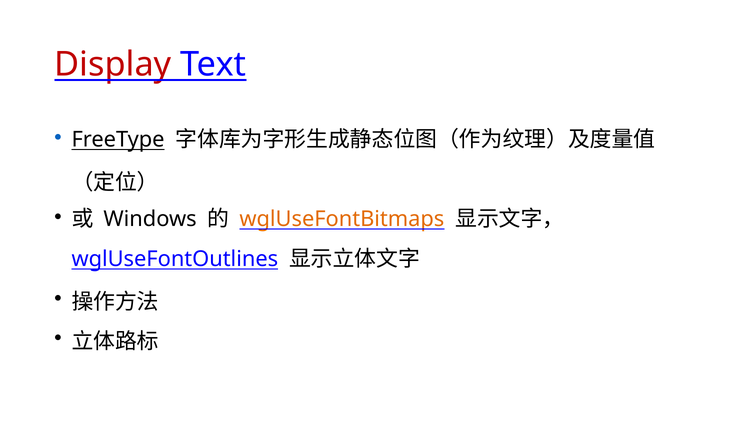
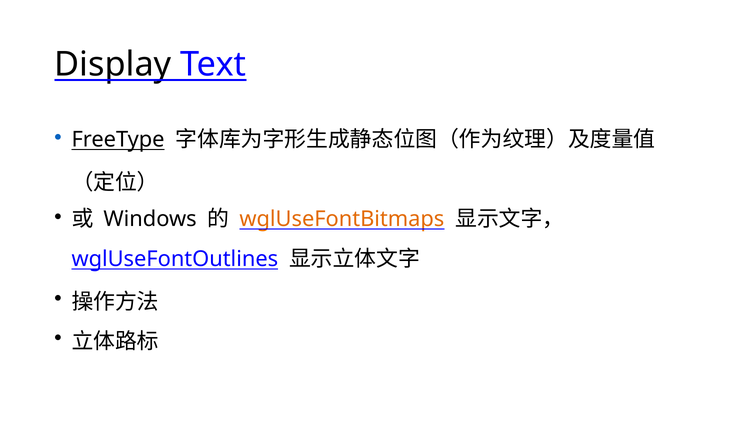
Display colour: red -> black (113, 64)
